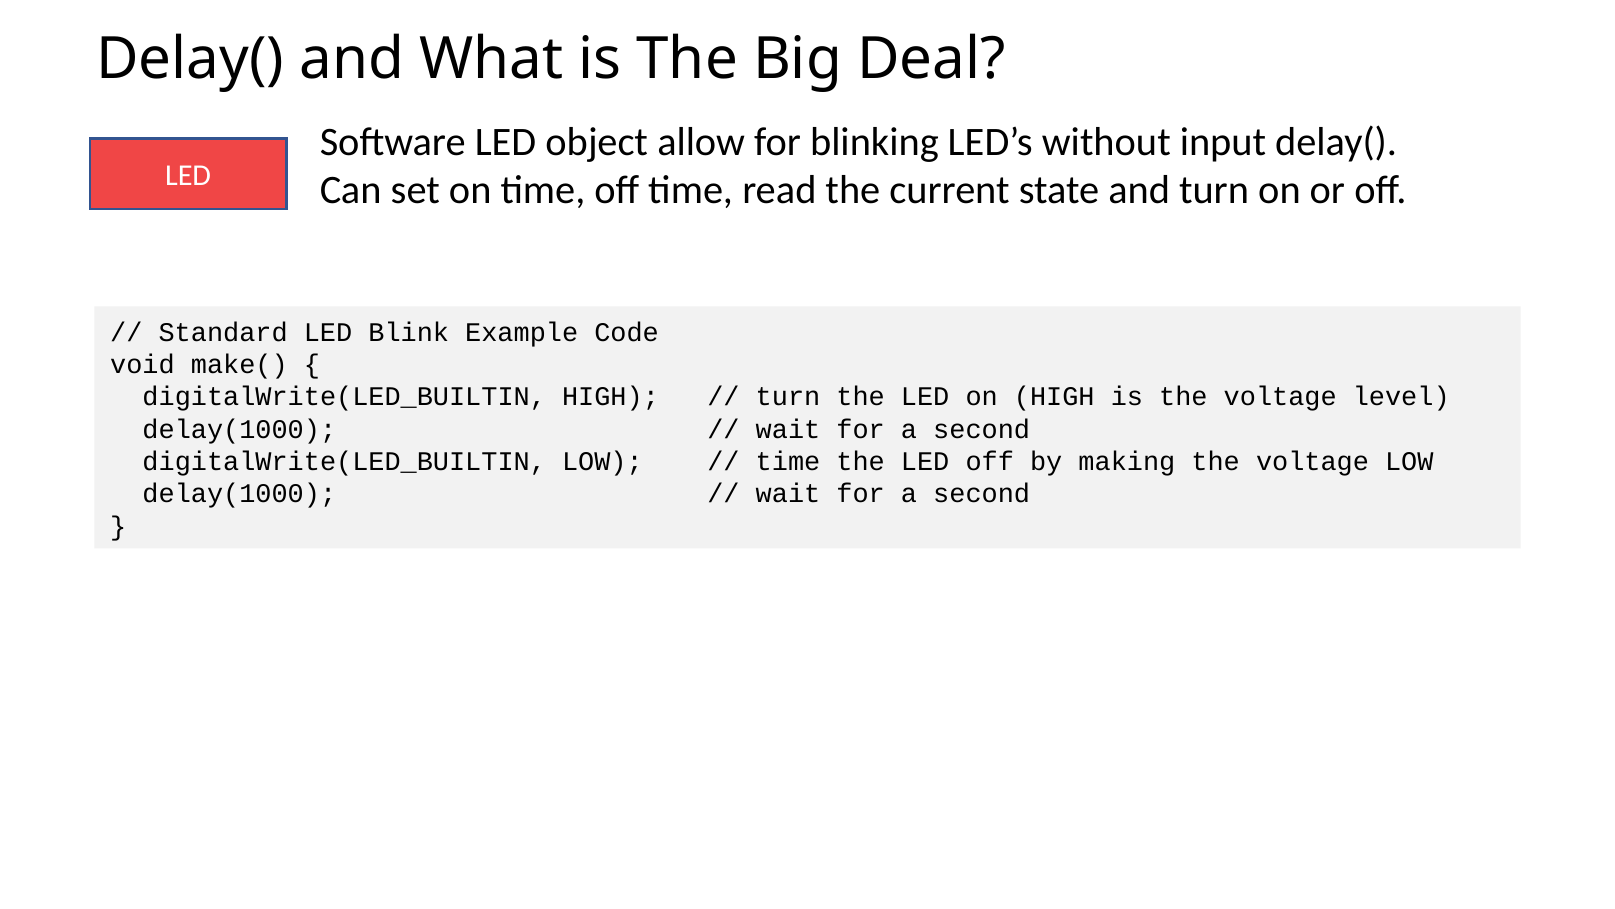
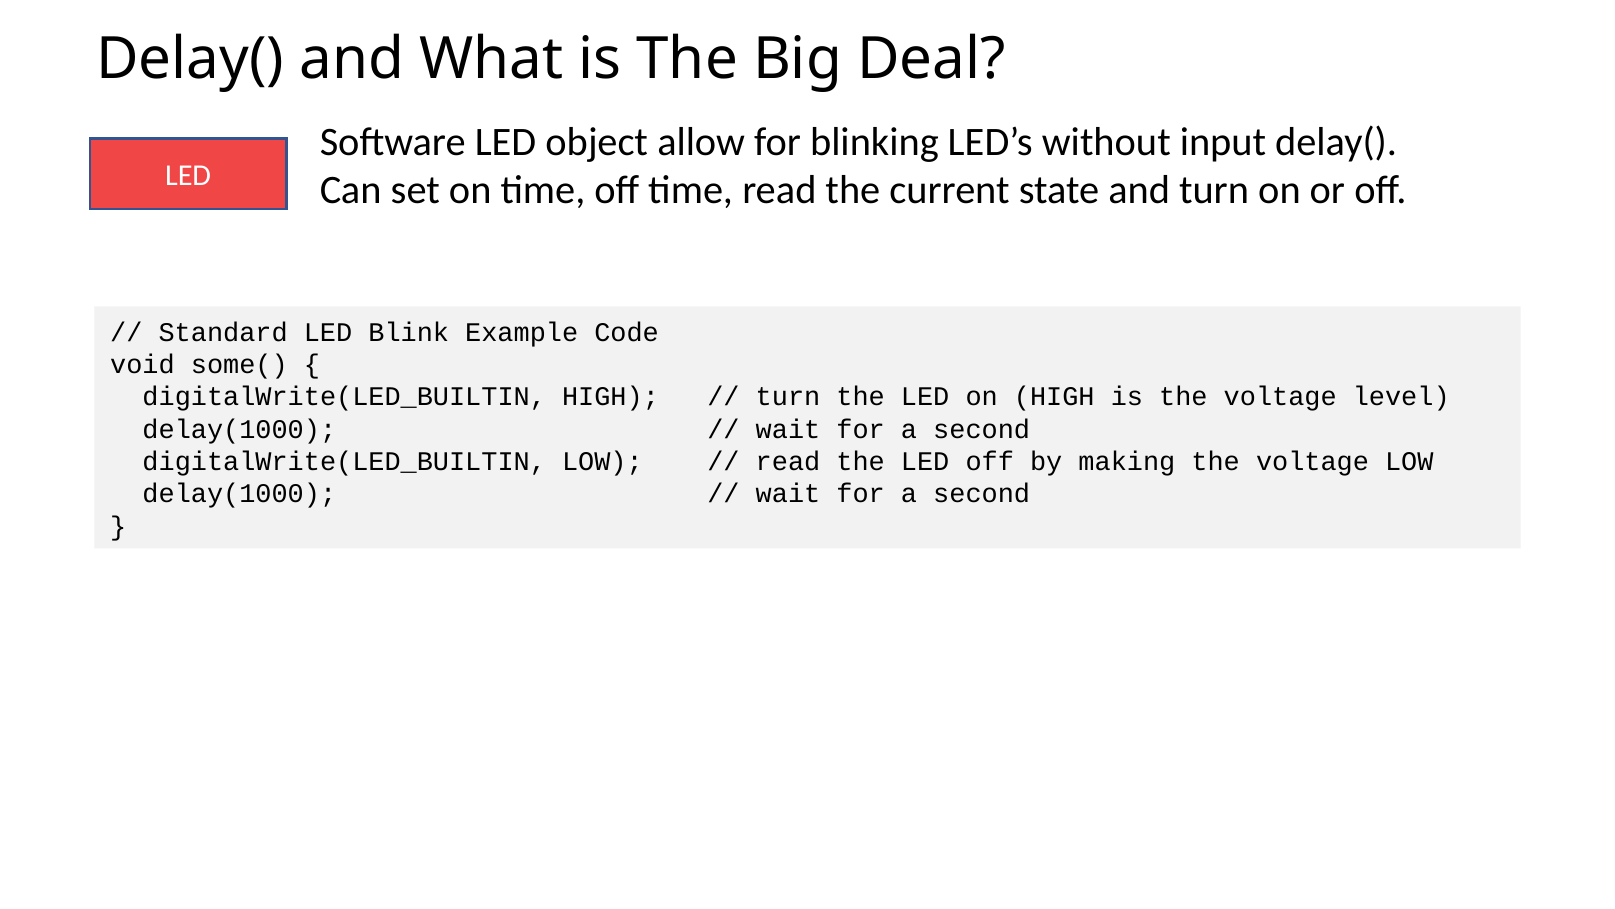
make(: make( -> some( (239, 364)
time: time -> read (788, 461)
